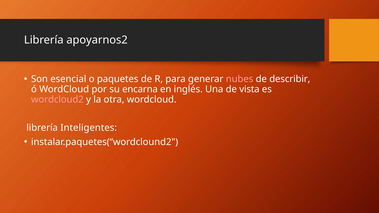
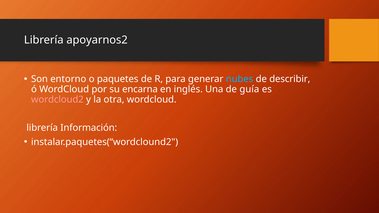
esencial: esencial -> entorno (68, 79)
nubes colour: pink -> light blue (240, 79)
vista: vista -> guía (249, 89)
Inteligentes: Inteligentes -> Información (89, 128)
